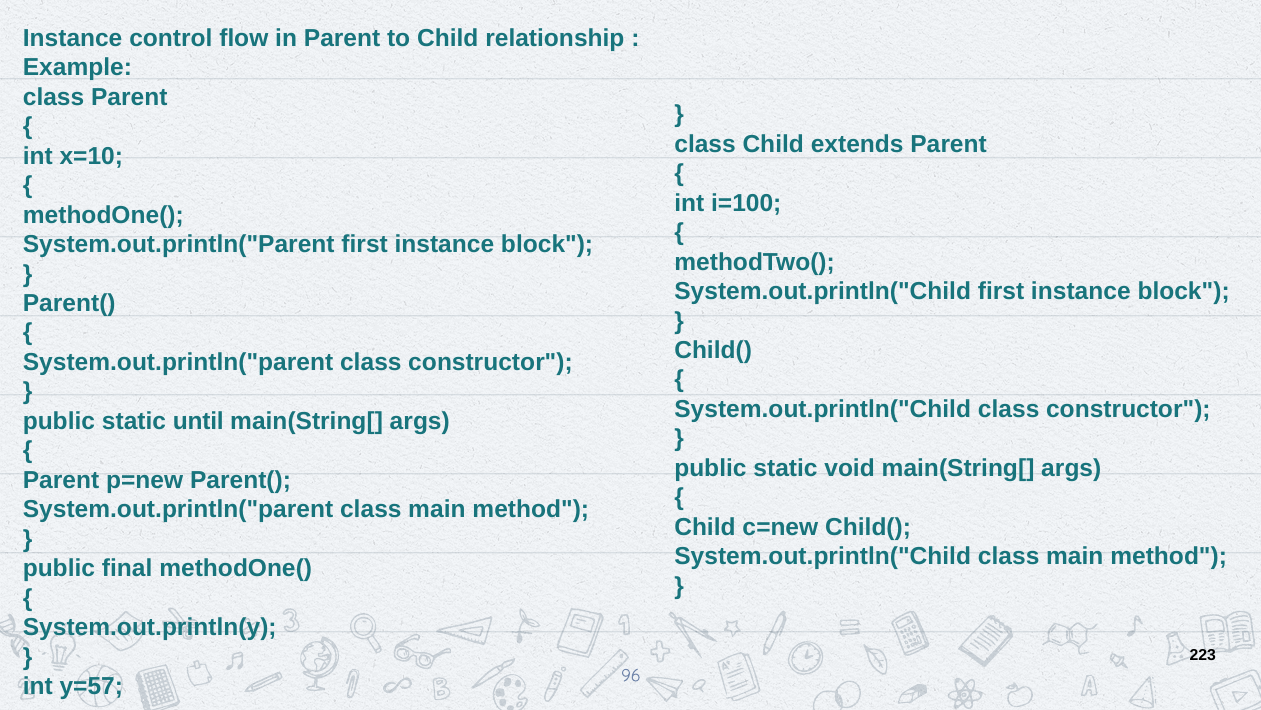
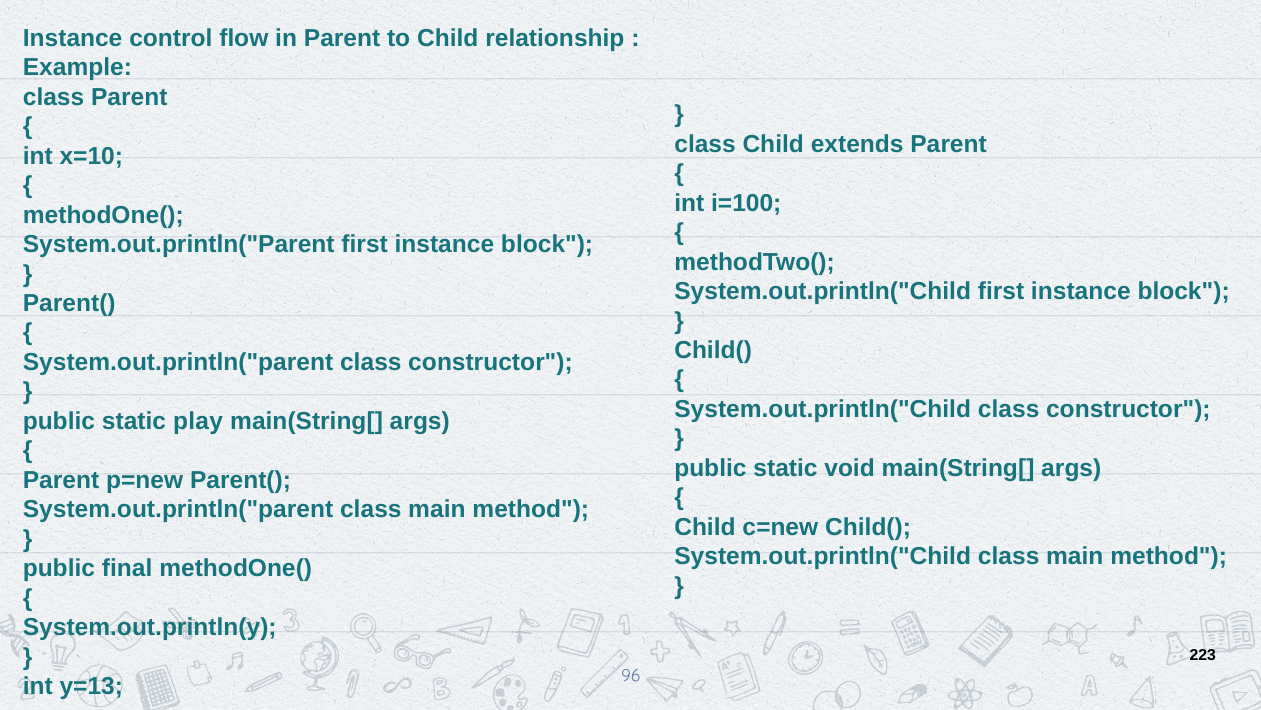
until: until -> play (198, 421)
y=57: y=57 -> y=13 (91, 686)
